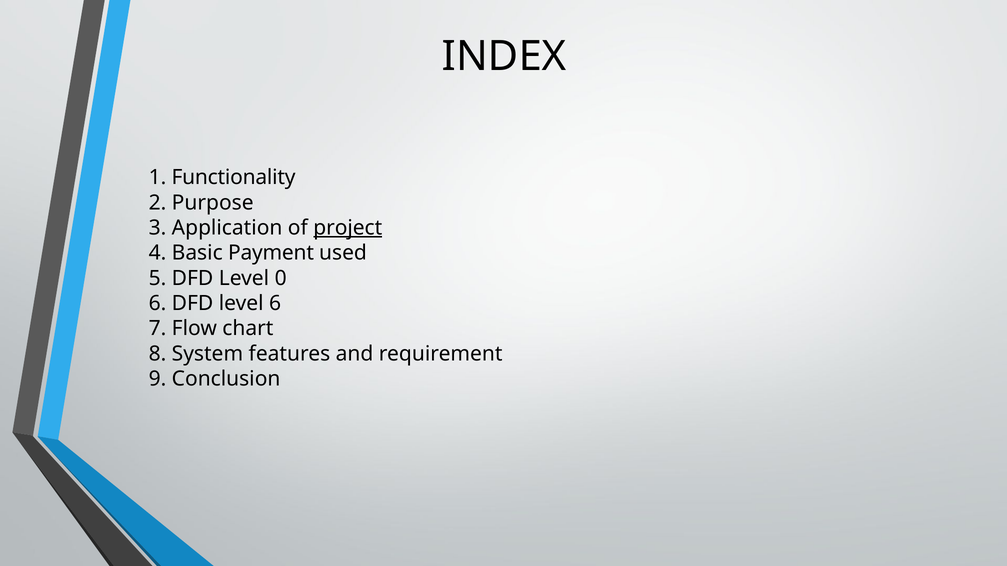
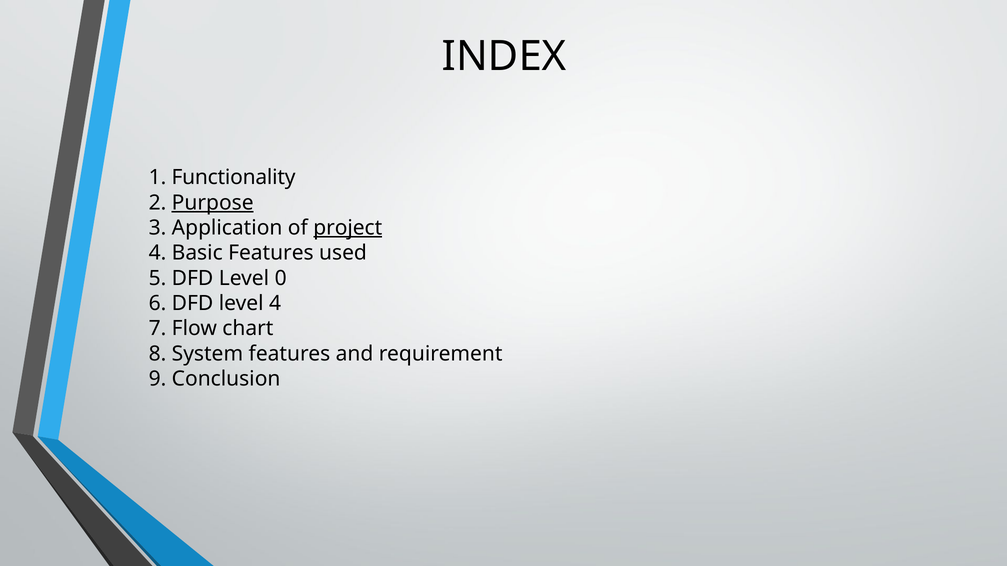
Purpose underline: none -> present (213, 203)
Basic Payment: Payment -> Features (271, 253)
level 6: 6 -> 4 (275, 304)
